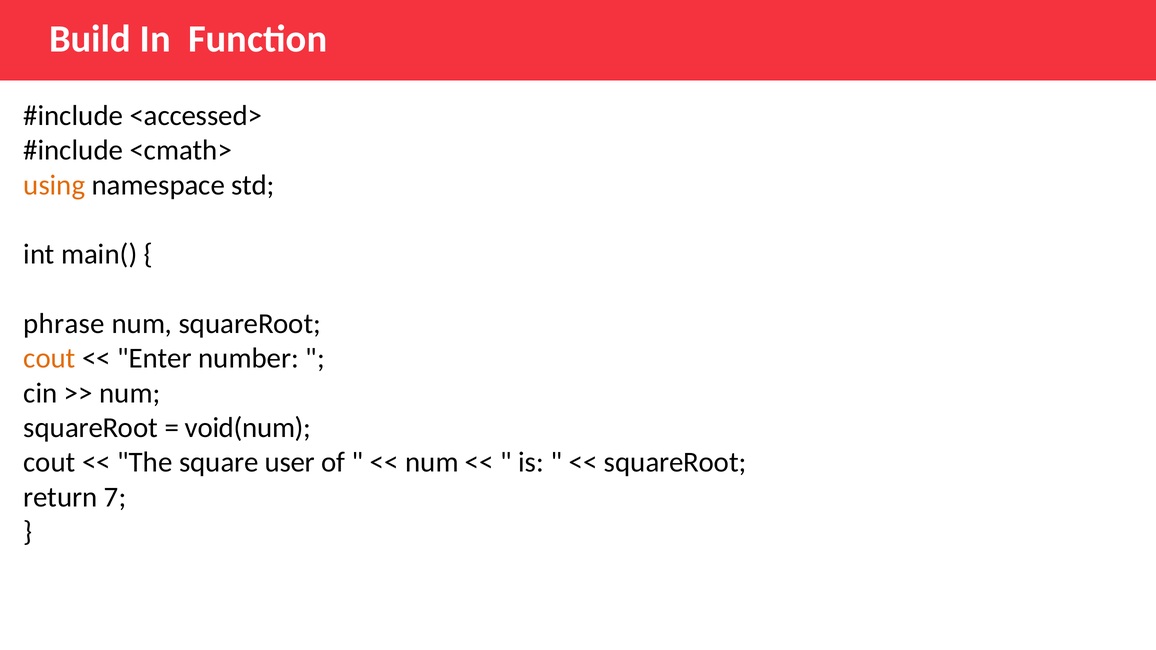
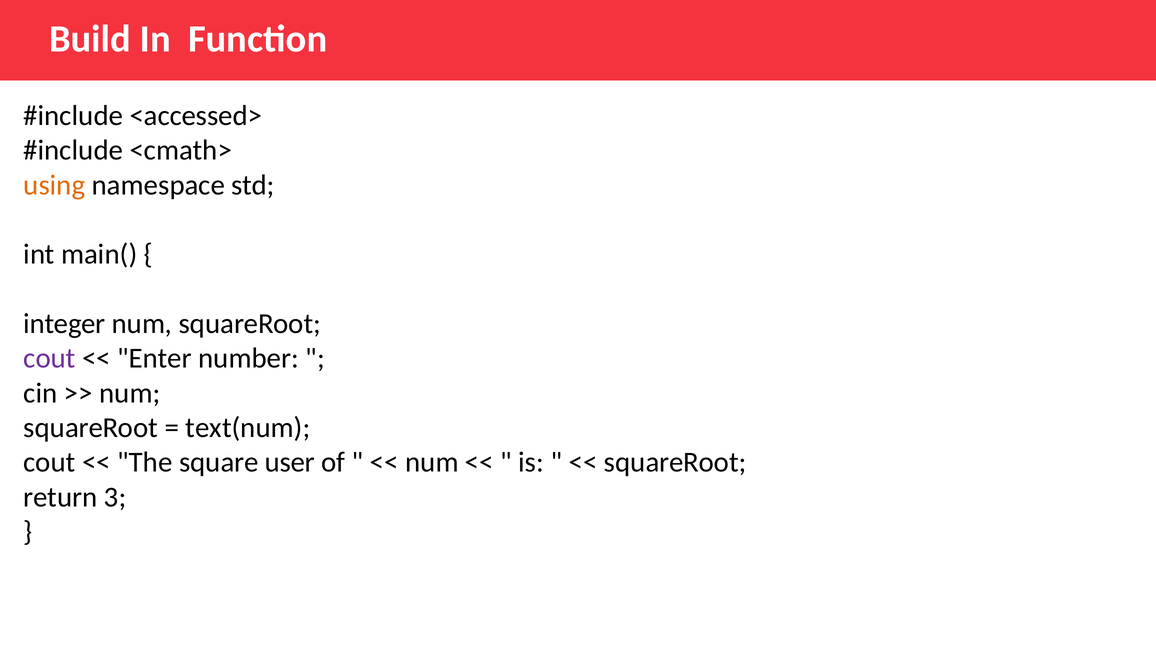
phrase: phrase -> integer (64, 324)
cout colour: orange -> purple (50, 359)
void(num: void(num -> text(num (248, 428)
7: 7 -> 3 (115, 497)
